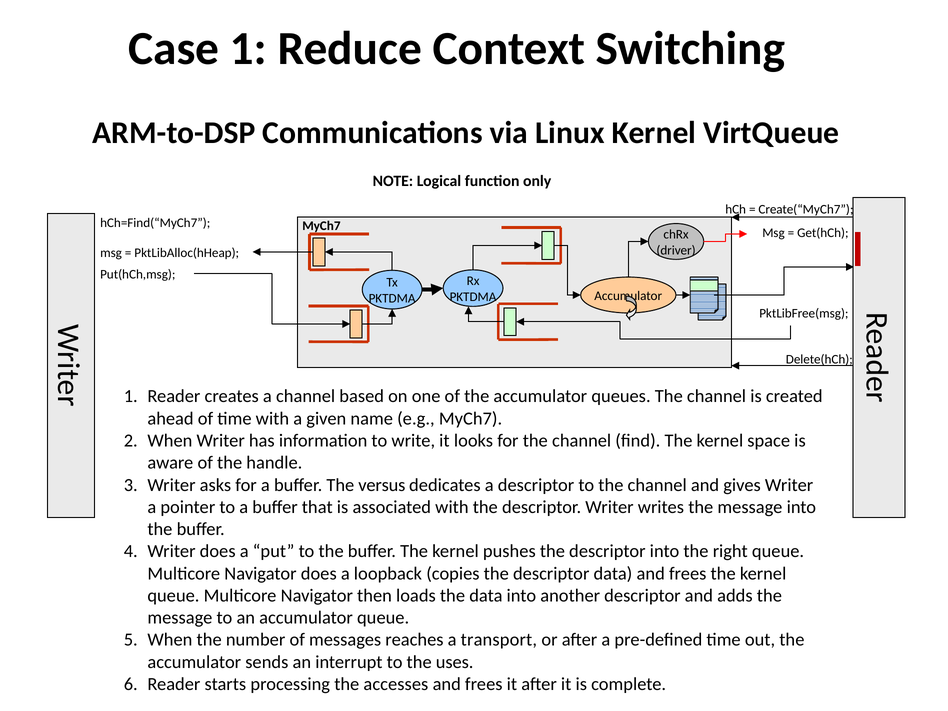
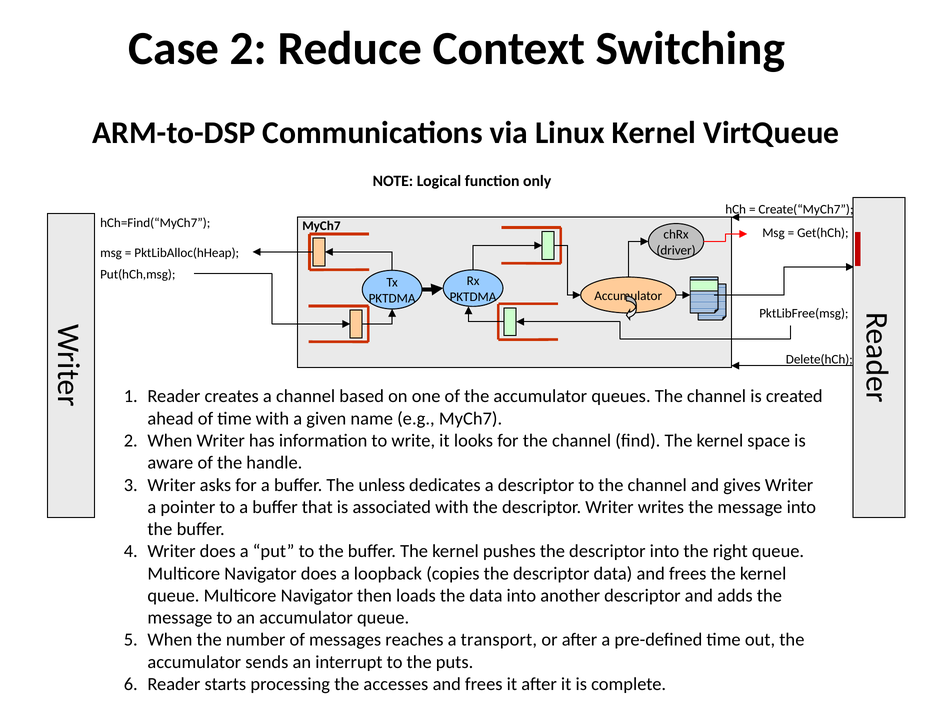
Case 1: 1 -> 2 (248, 49)
versus: versus -> unless (382, 485)
uses: uses -> puts (455, 662)
